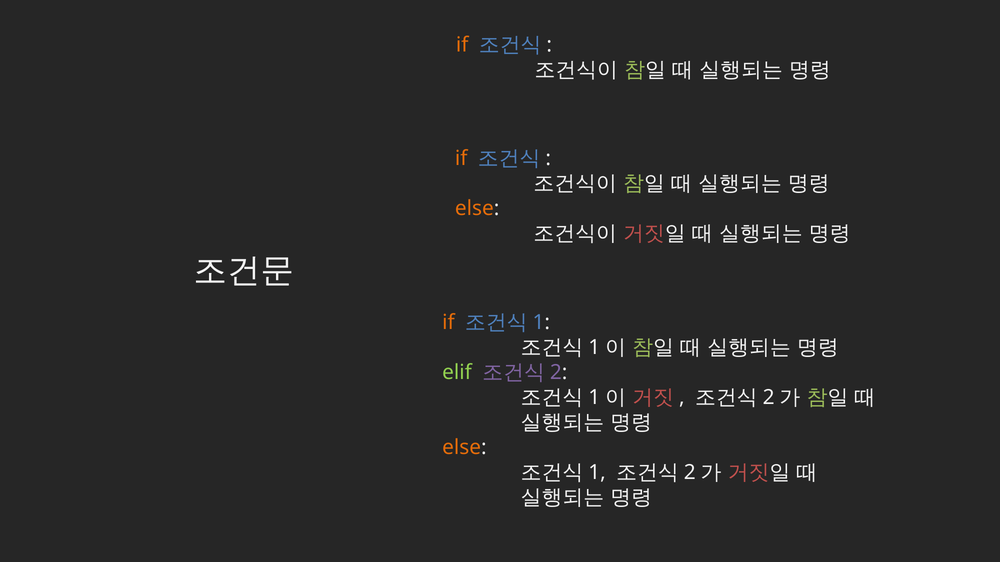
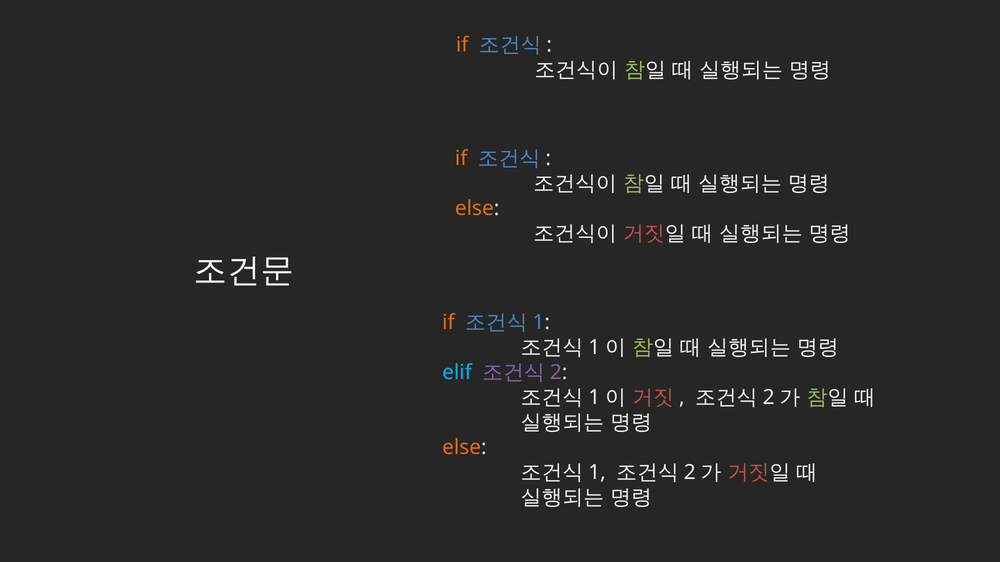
elif colour: light green -> light blue (457, 373)
